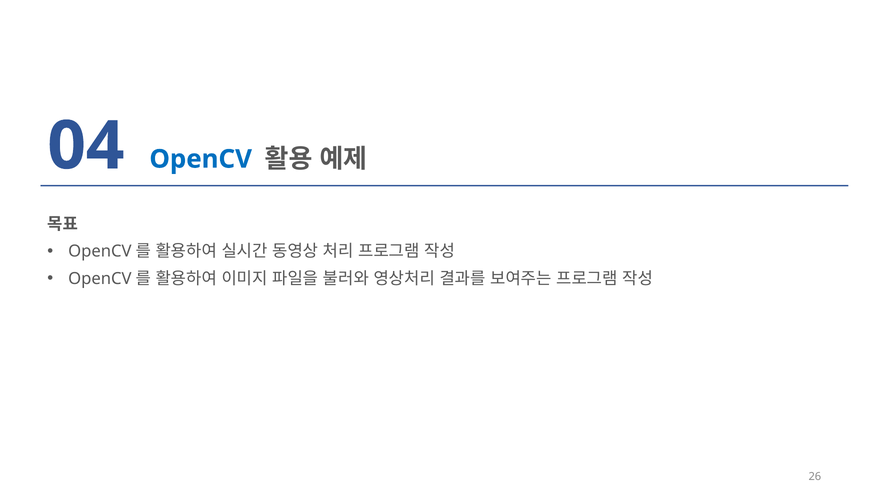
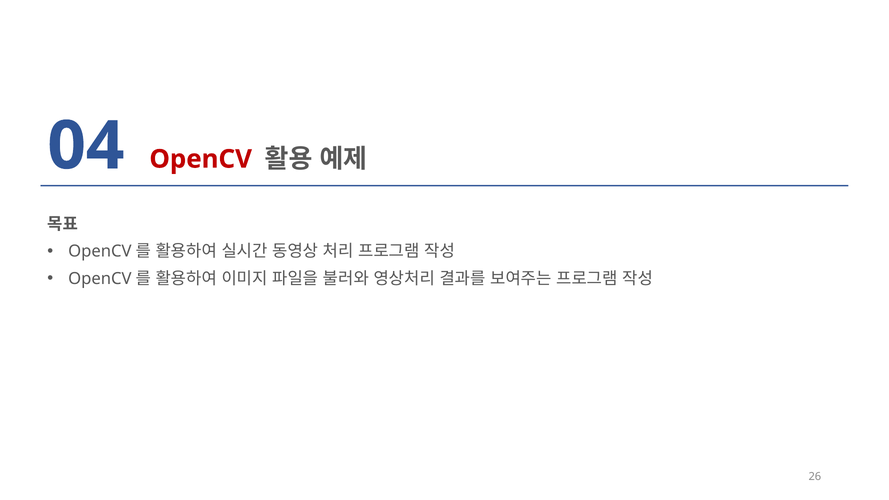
OpenCV colour: blue -> red (201, 159)
